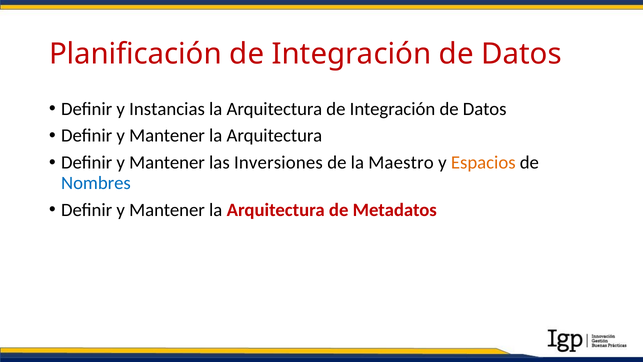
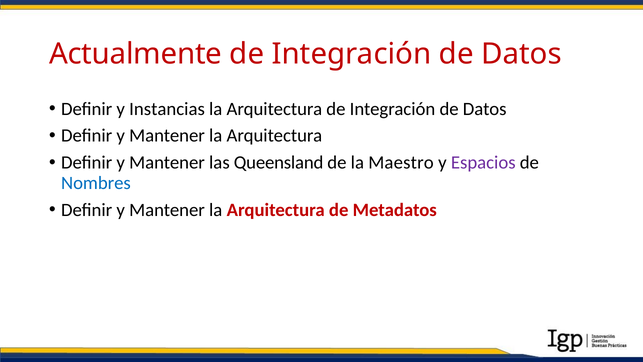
Planificación: Planificación -> Actualmente (136, 54)
Inversiones: Inversiones -> Queensland (279, 163)
Espacios colour: orange -> purple (483, 163)
